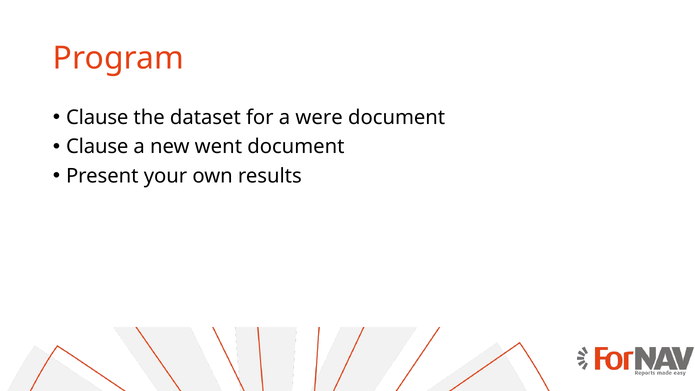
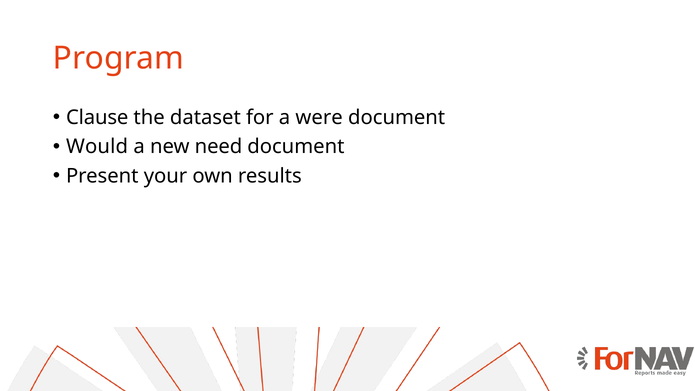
Clause: Clause -> Would (97, 147)
went: went -> need (218, 147)
